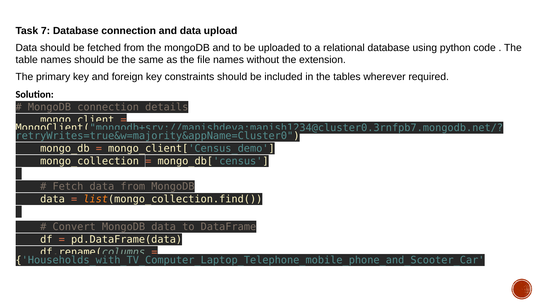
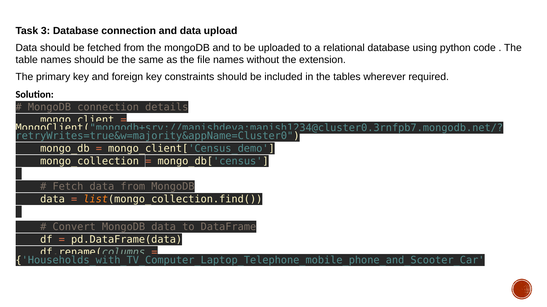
7: 7 -> 3 (46, 31)
